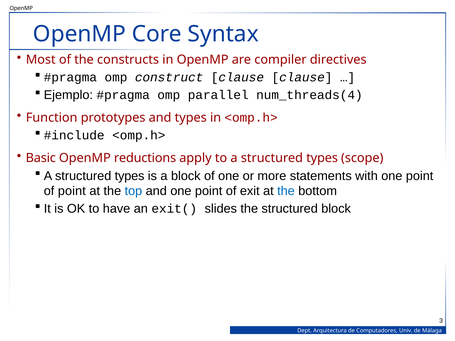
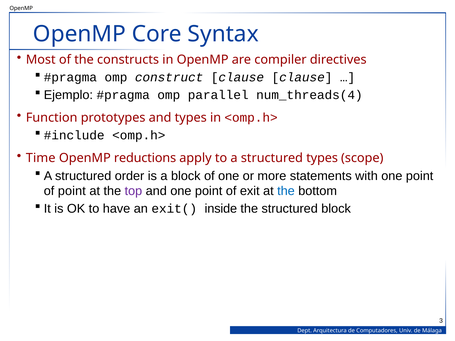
Basic: Basic -> Time (41, 158)
types: types -> order (130, 176)
top colour: blue -> purple (133, 191)
slides: slides -> inside (221, 209)
